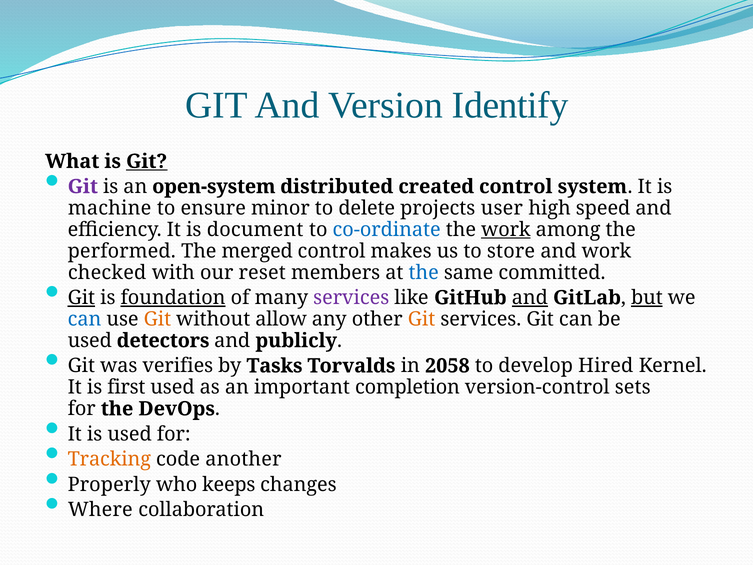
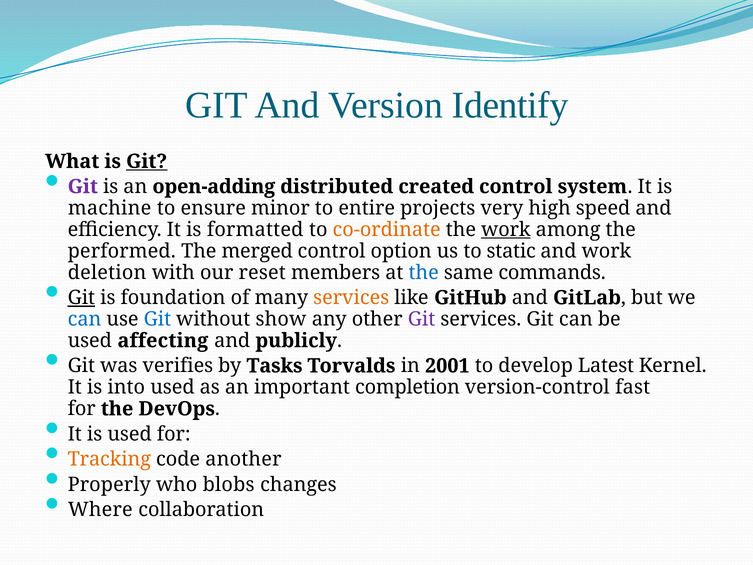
open-system: open-system -> open-adding (214, 187)
delete: delete -> entire (367, 208)
user: user -> very (502, 208)
document: document -> formatted (255, 229)
co-ordinate colour: blue -> orange (387, 229)
makes: makes -> option (401, 251)
store: store -> static (511, 251)
checked: checked -> deletion (107, 272)
committed: committed -> commands (552, 272)
foundation underline: present -> none (173, 298)
services colour: purple -> orange (351, 298)
and underline: present -> none (530, 298)
but underline: present -> none (647, 298)
Git colour: orange -> blue (157, 319)
allow: allow -> show (281, 319)
Git colour: orange -> purple (422, 319)
detectors: detectors -> affecting (163, 341)
2058: 2058 -> 2001 (447, 366)
Hired: Hired -> Latest (606, 366)
first: first -> into (126, 387)
sets: sets -> fast (633, 387)
keeps: keeps -> blobs (229, 484)
